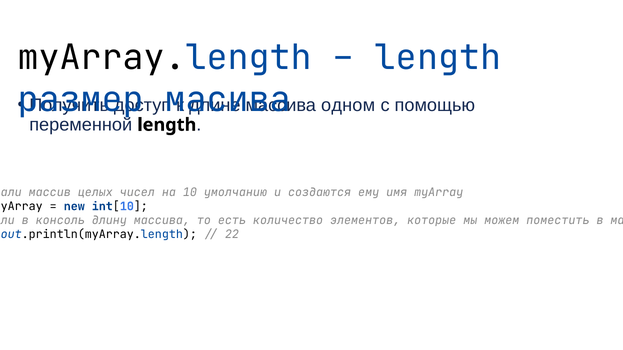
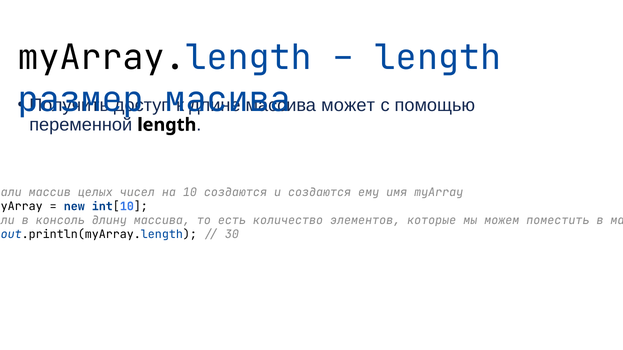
одном: одном -> может (348, 105)
10 умолчанию: умолчанию -> создаются (235, 193)
22: 22 -> 30 (232, 235)
